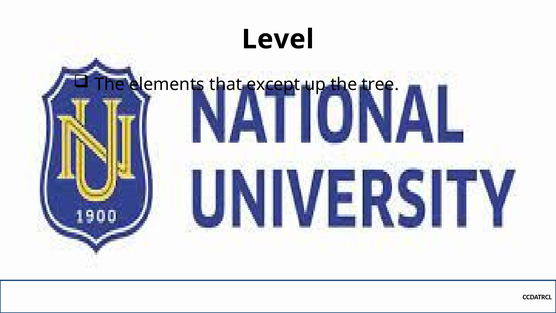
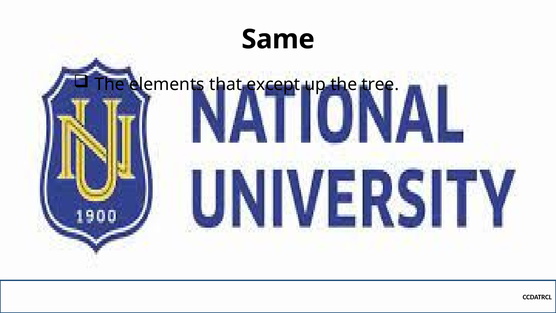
Level: Level -> Same (278, 39)
